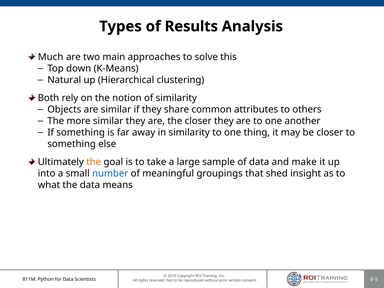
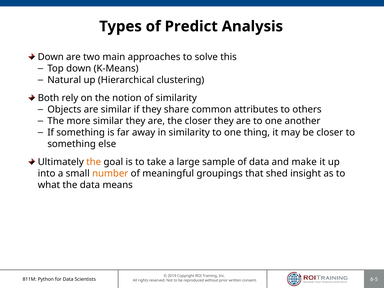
Results: Results -> Predict (191, 26)
Much: Much -> Down (51, 57)
number colour: blue -> orange (110, 173)
